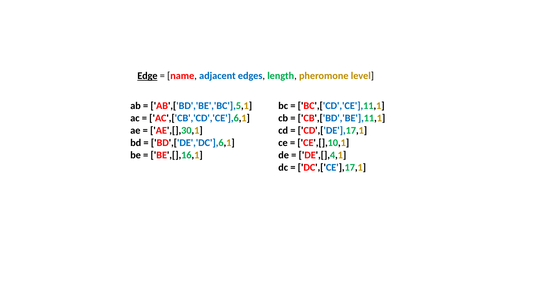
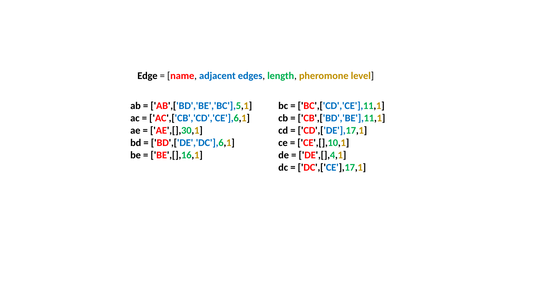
Edge underline: present -> none (147, 76)
